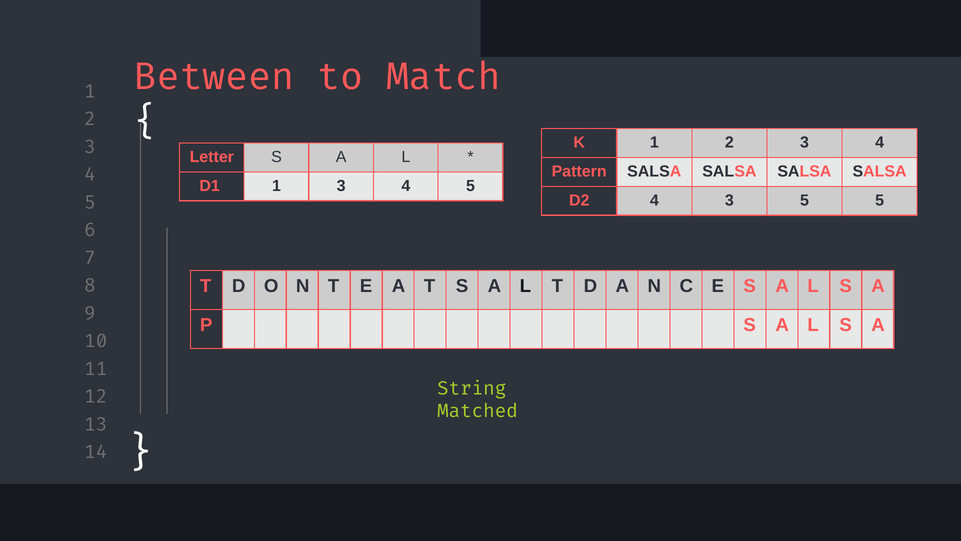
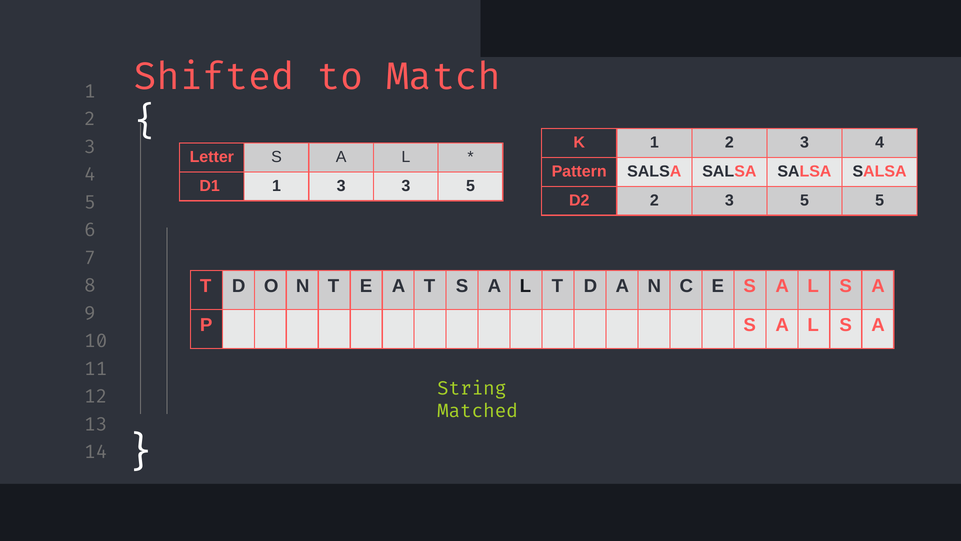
Between: Between -> Shifted (214, 77)
1 3 4: 4 -> 3 (406, 186)
D2 4: 4 -> 2 (654, 200)
